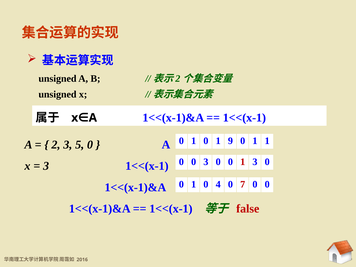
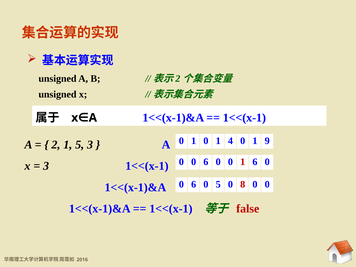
9: 9 -> 4 (230, 141)
1 1: 1 -> 9 (267, 141)
2 3: 3 -> 1 (68, 145)
5 0: 0 -> 3 (90, 145)
3: 3 -> 6 (206, 162)
1 3: 3 -> 6 (255, 162)
1: 1 -> 6 (194, 184)
0 4: 4 -> 5 (218, 184)
7: 7 -> 8 (243, 184)
